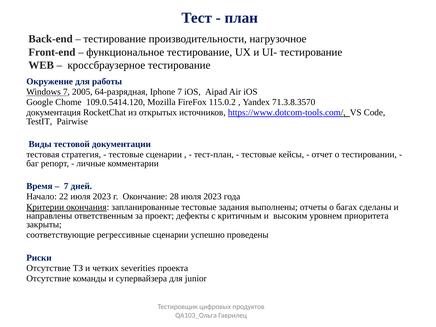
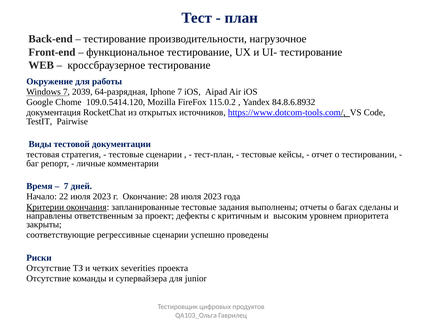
2005: 2005 -> 2039 (82, 92)
71.3.8.3570: 71.3.8.3570 -> 84.8.6.8932 (294, 102)
